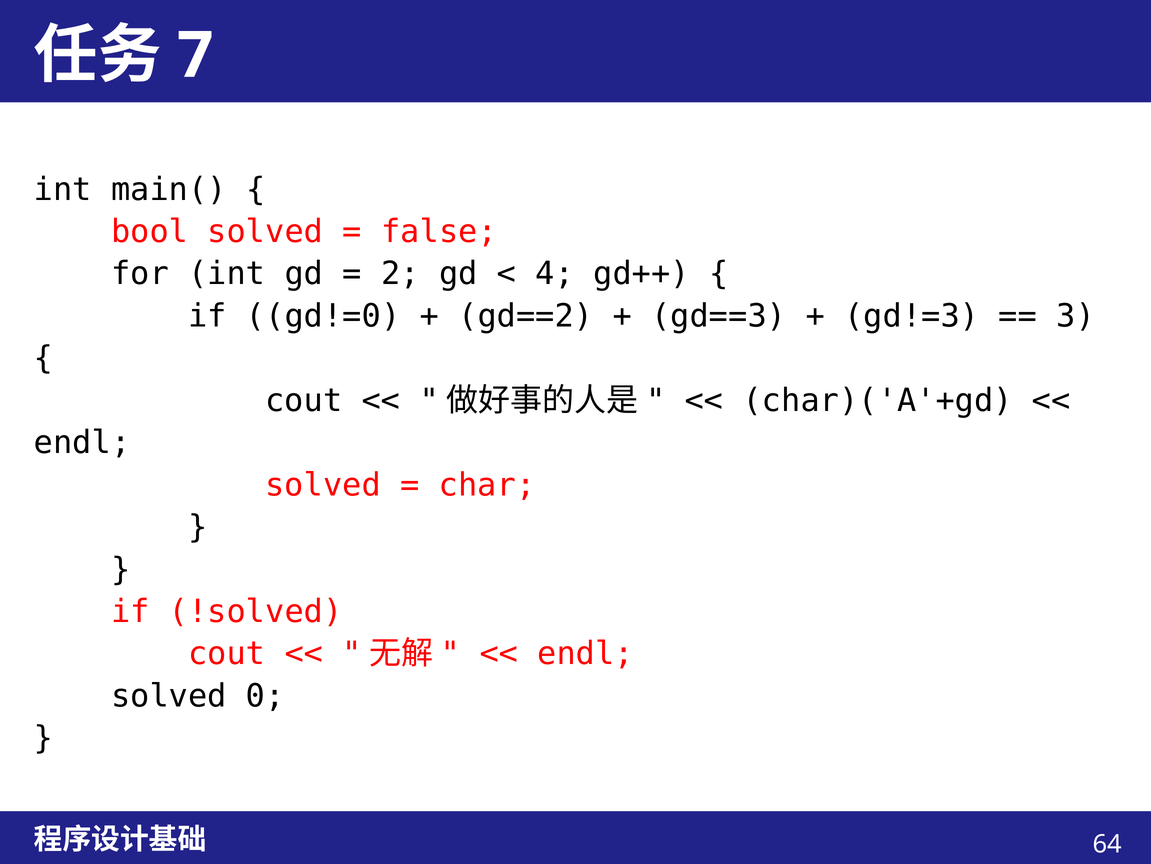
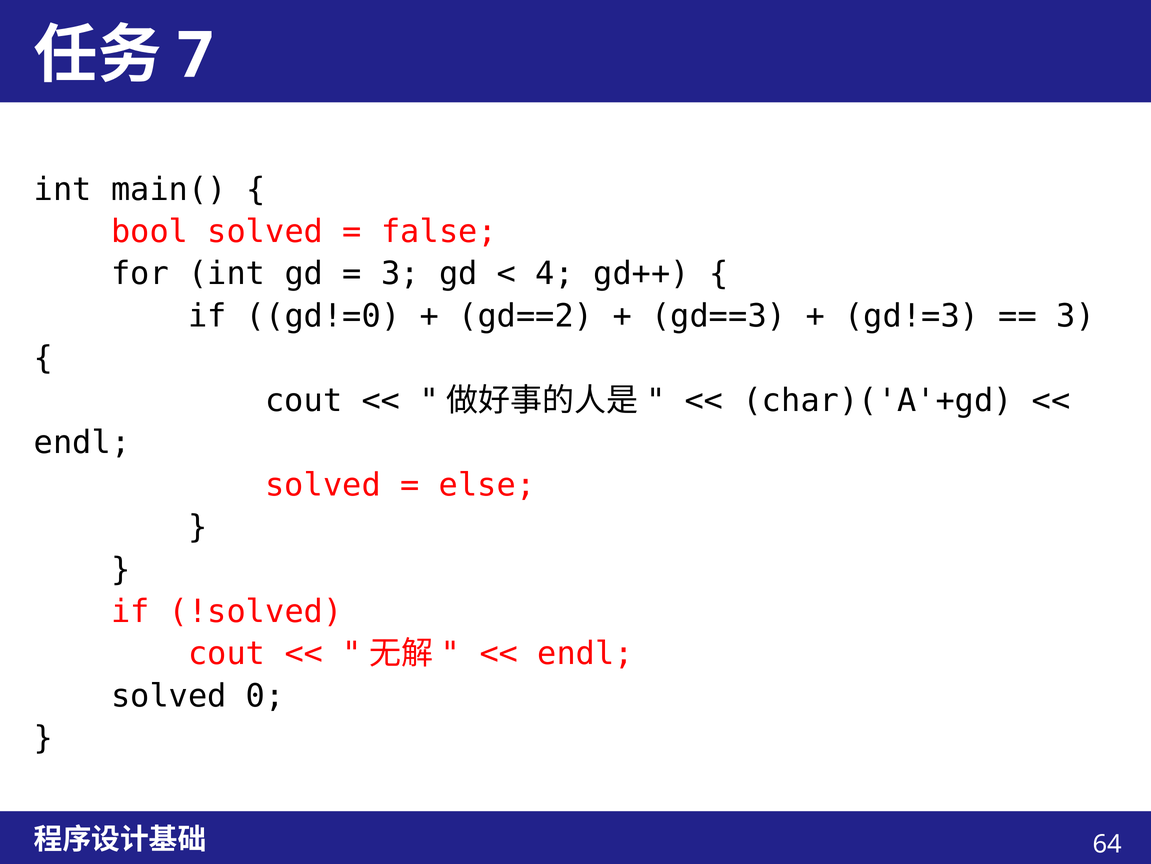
2: 2 -> 3 (400, 274)
char: char -> else (487, 485)
